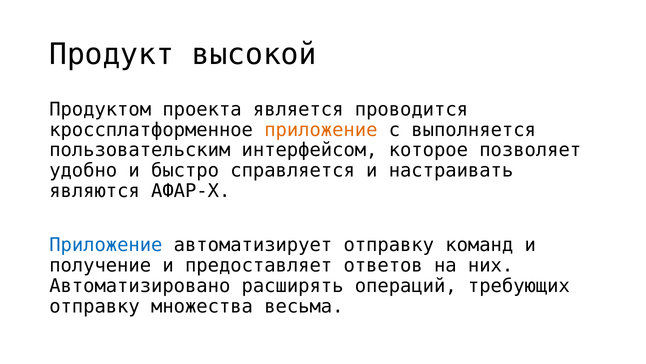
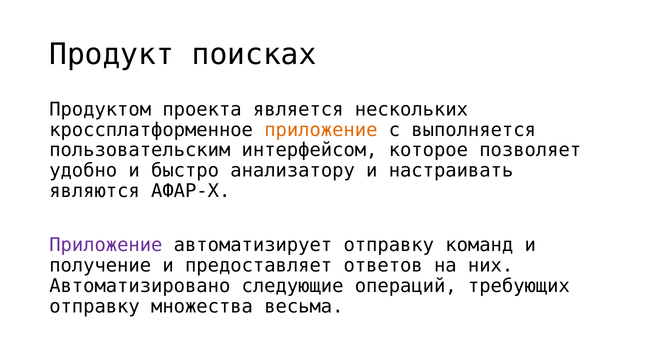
высокой: высокой -> поисках (254, 54)
проводится: проводится -> нескольких (411, 109)
справляется: справляется -> анализатору (293, 170)
Приложение colour: blue -> purple (106, 245)
расширять: расширять -> следующие (293, 286)
